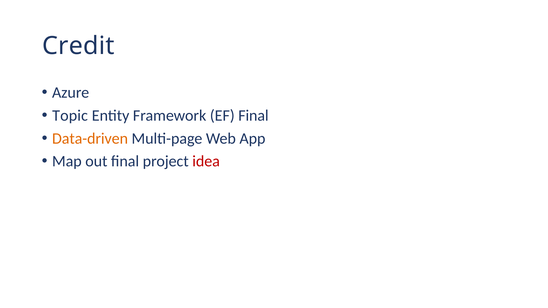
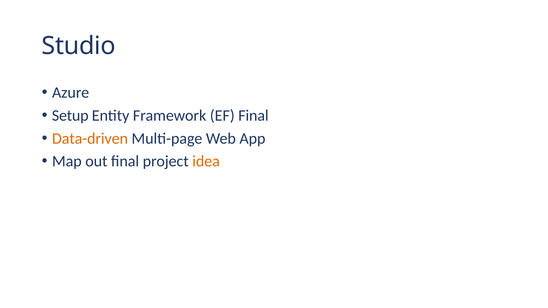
Credit: Credit -> Studio (79, 46)
Topic: Topic -> Setup (70, 116)
idea colour: red -> orange (206, 161)
